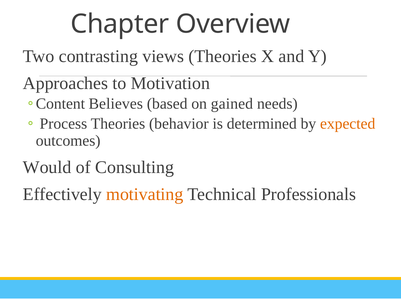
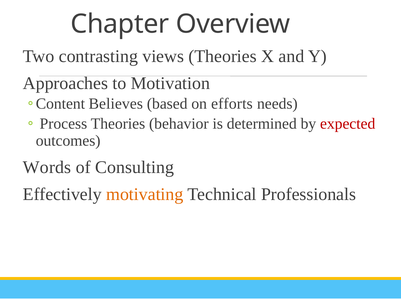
gained: gained -> efforts (232, 104)
expected colour: orange -> red (348, 124)
Would: Would -> Words (47, 168)
